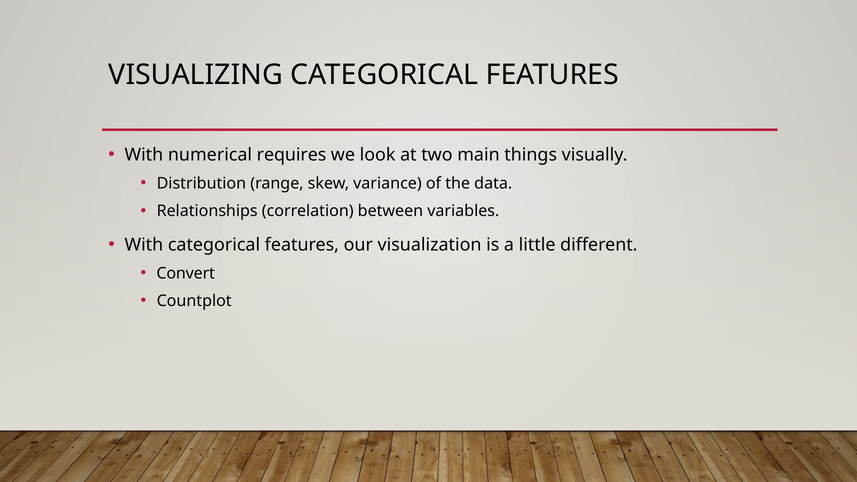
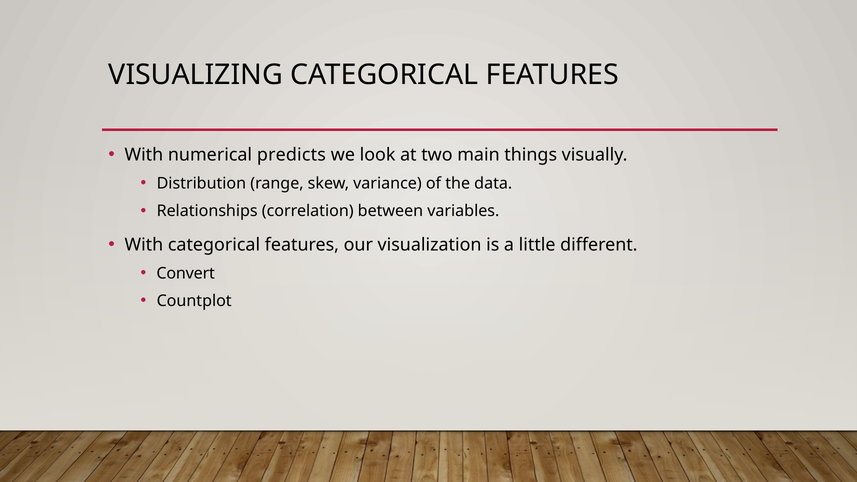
requires: requires -> predicts (291, 155)
